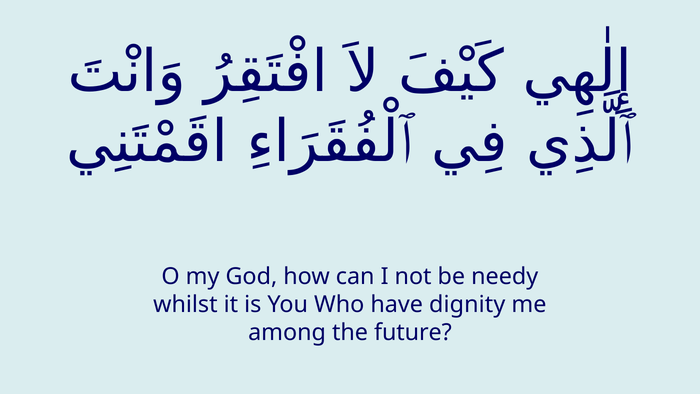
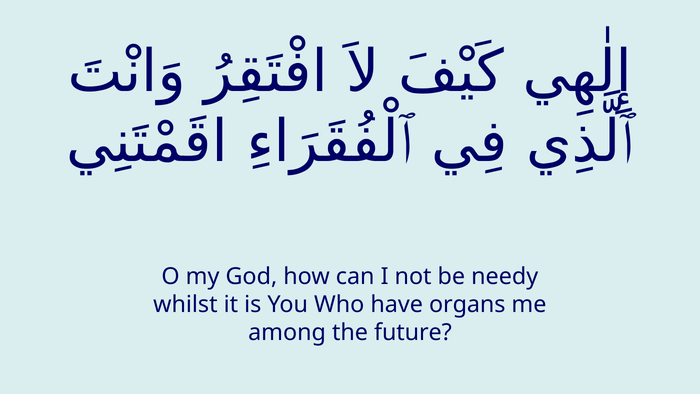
dignity: dignity -> organs (467, 304)
